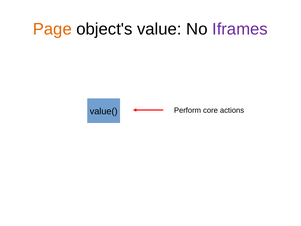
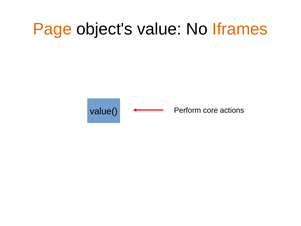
Iframes colour: purple -> orange (240, 29)
